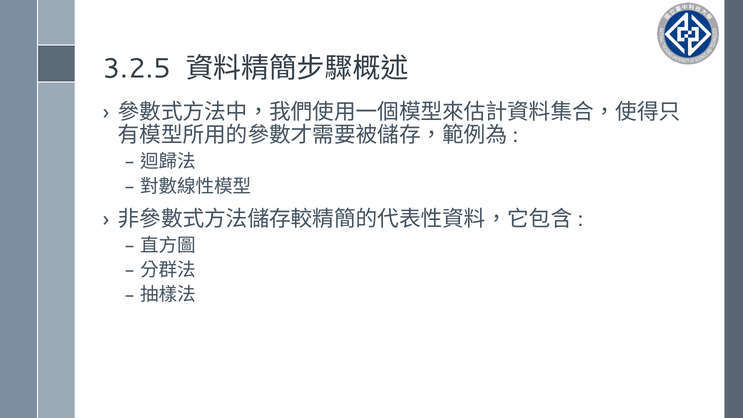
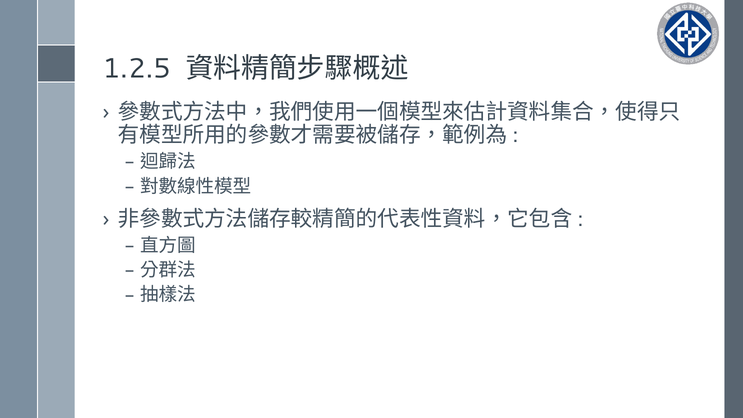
3.2.5: 3.2.5 -> 1.2.5 (137, 68)
